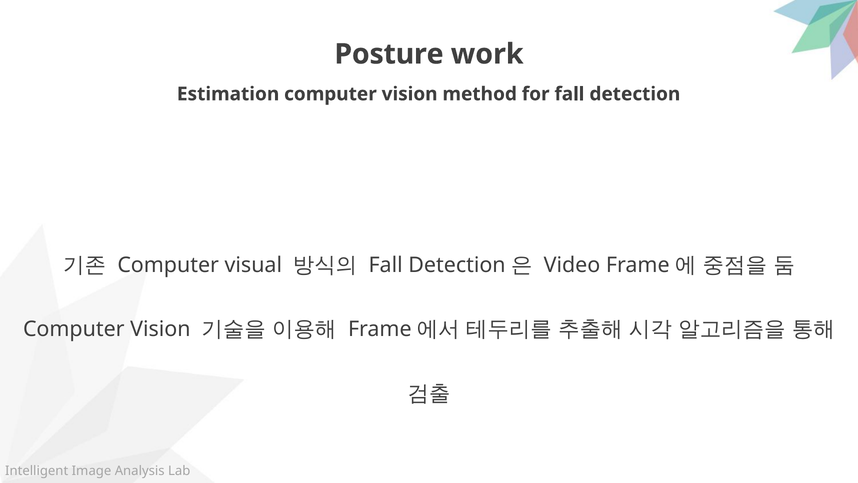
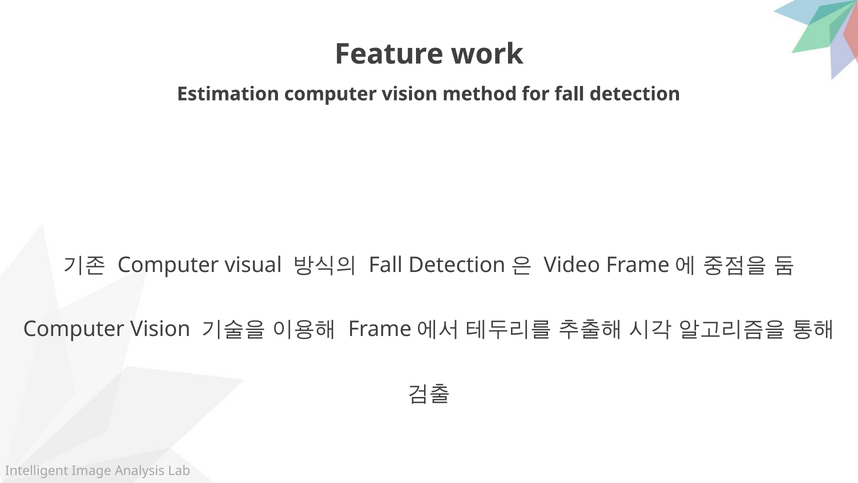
Posture: Posture -> Feature (389, 54)
